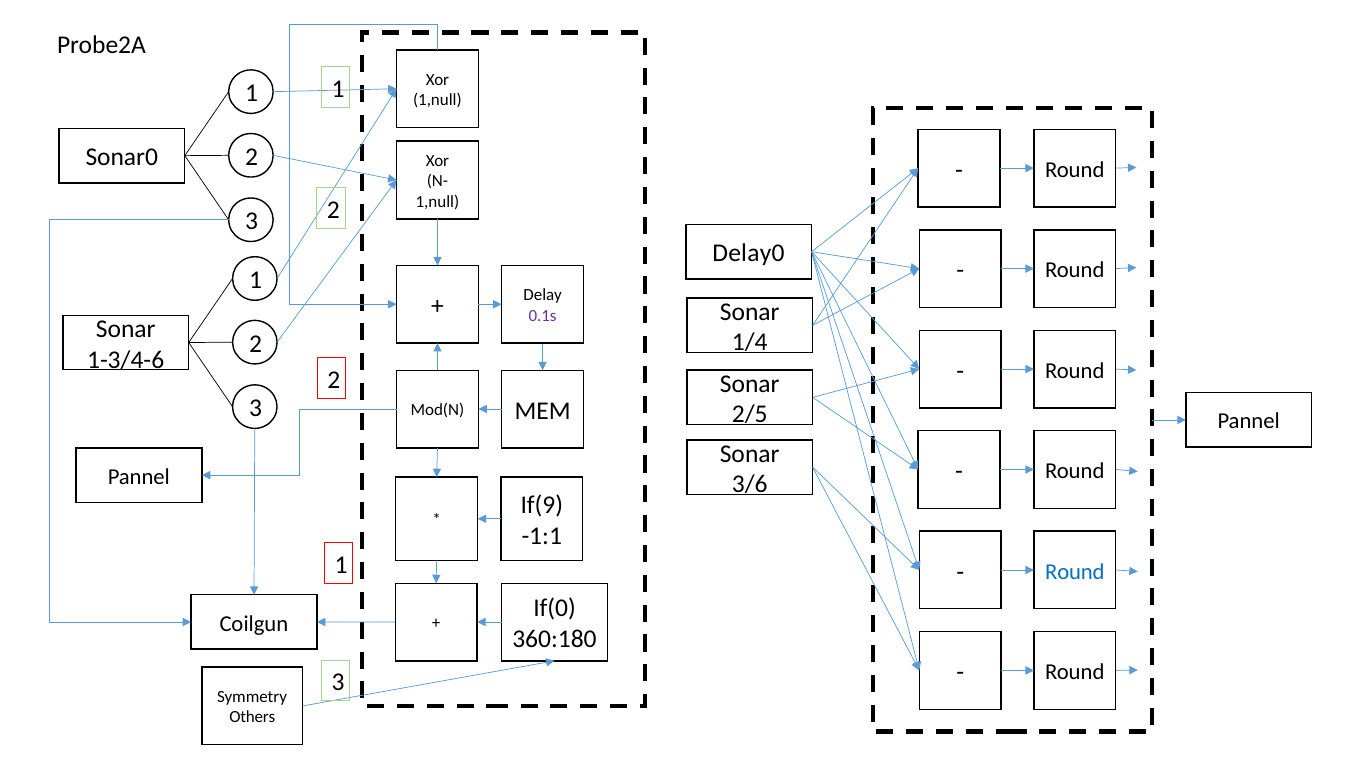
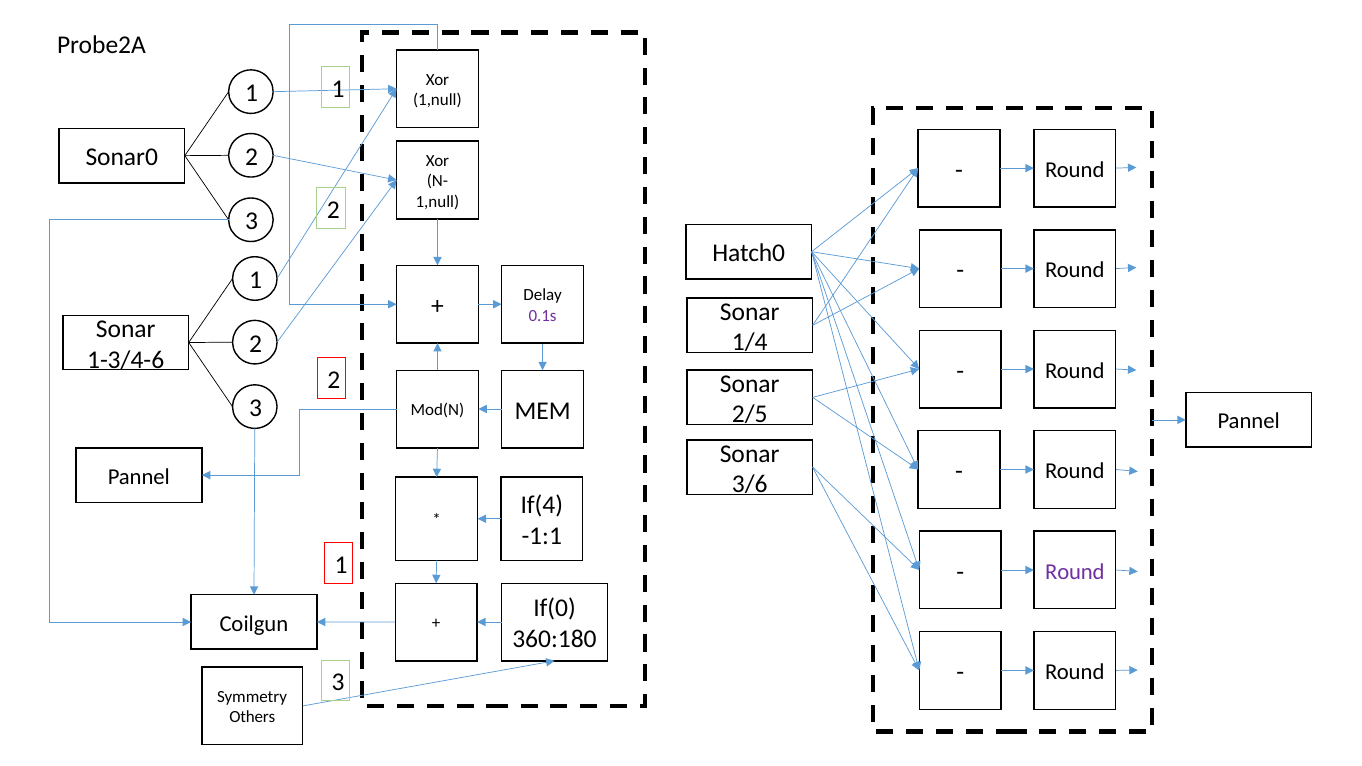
Delay0: Delay0 -> Hatch0 (749, 254)
If(9: If(9 -> If(4 (542, 505)
Round colour: blue -> purple (1075, 572)
